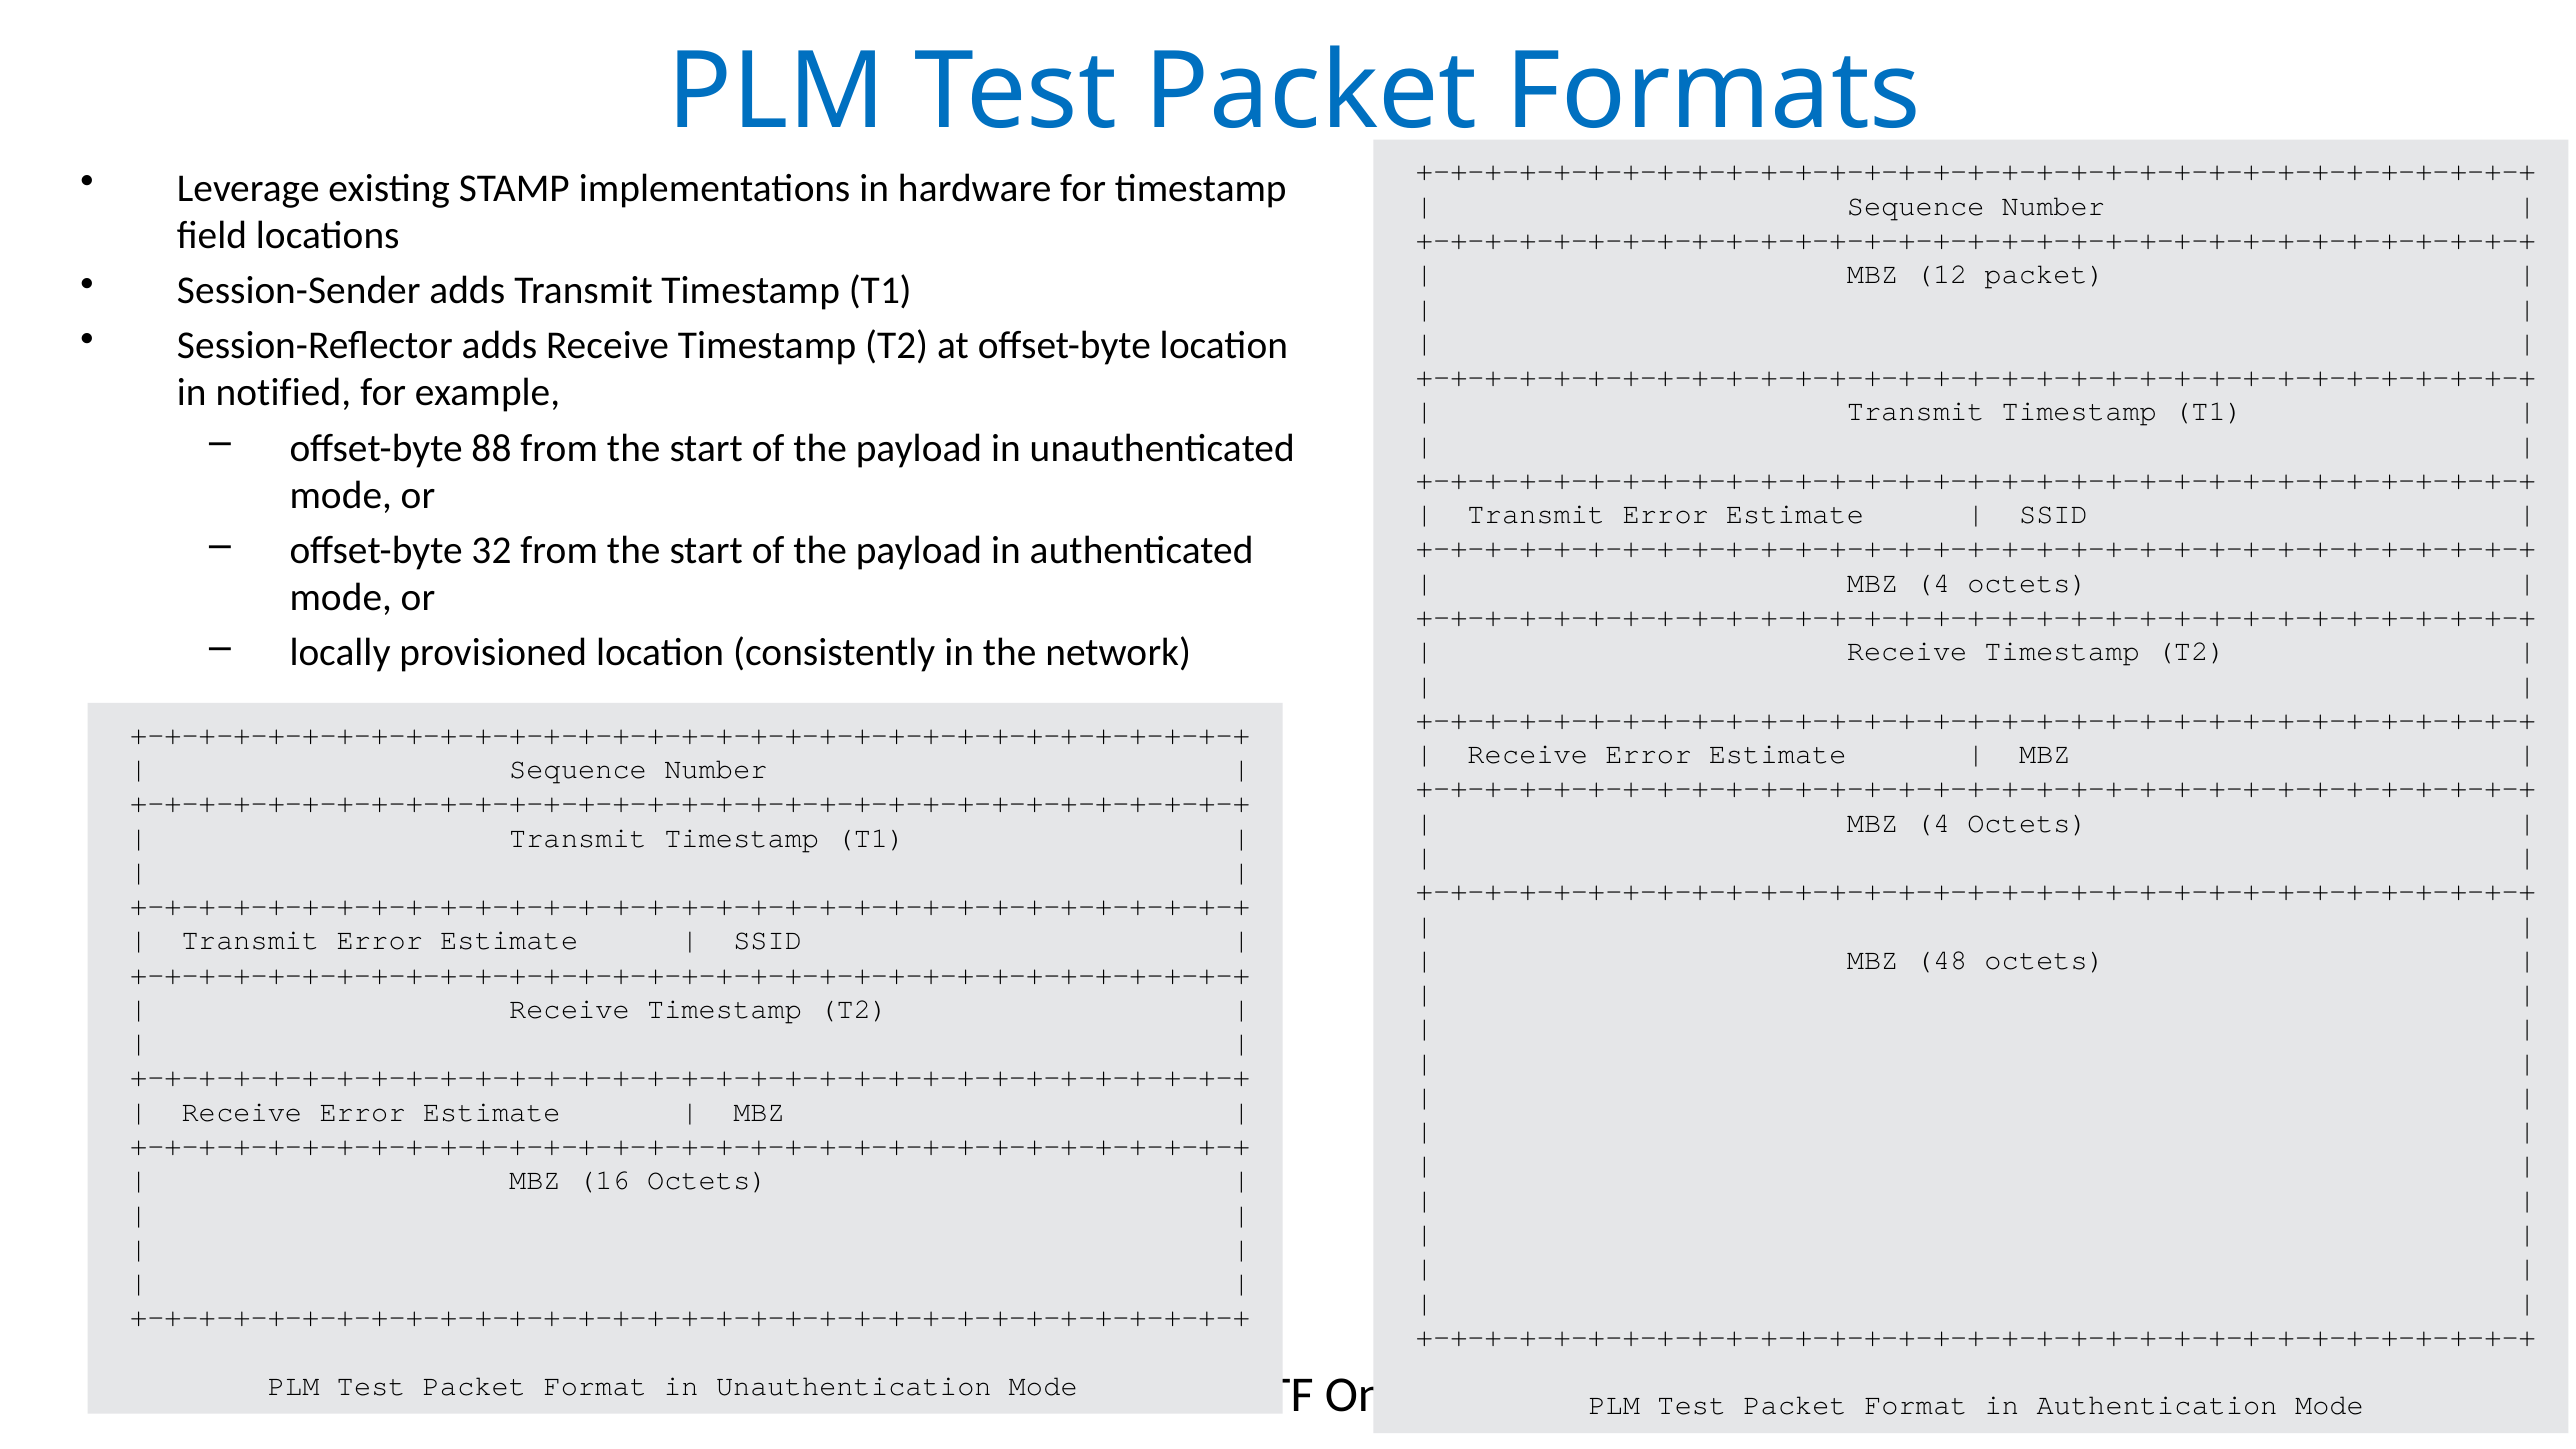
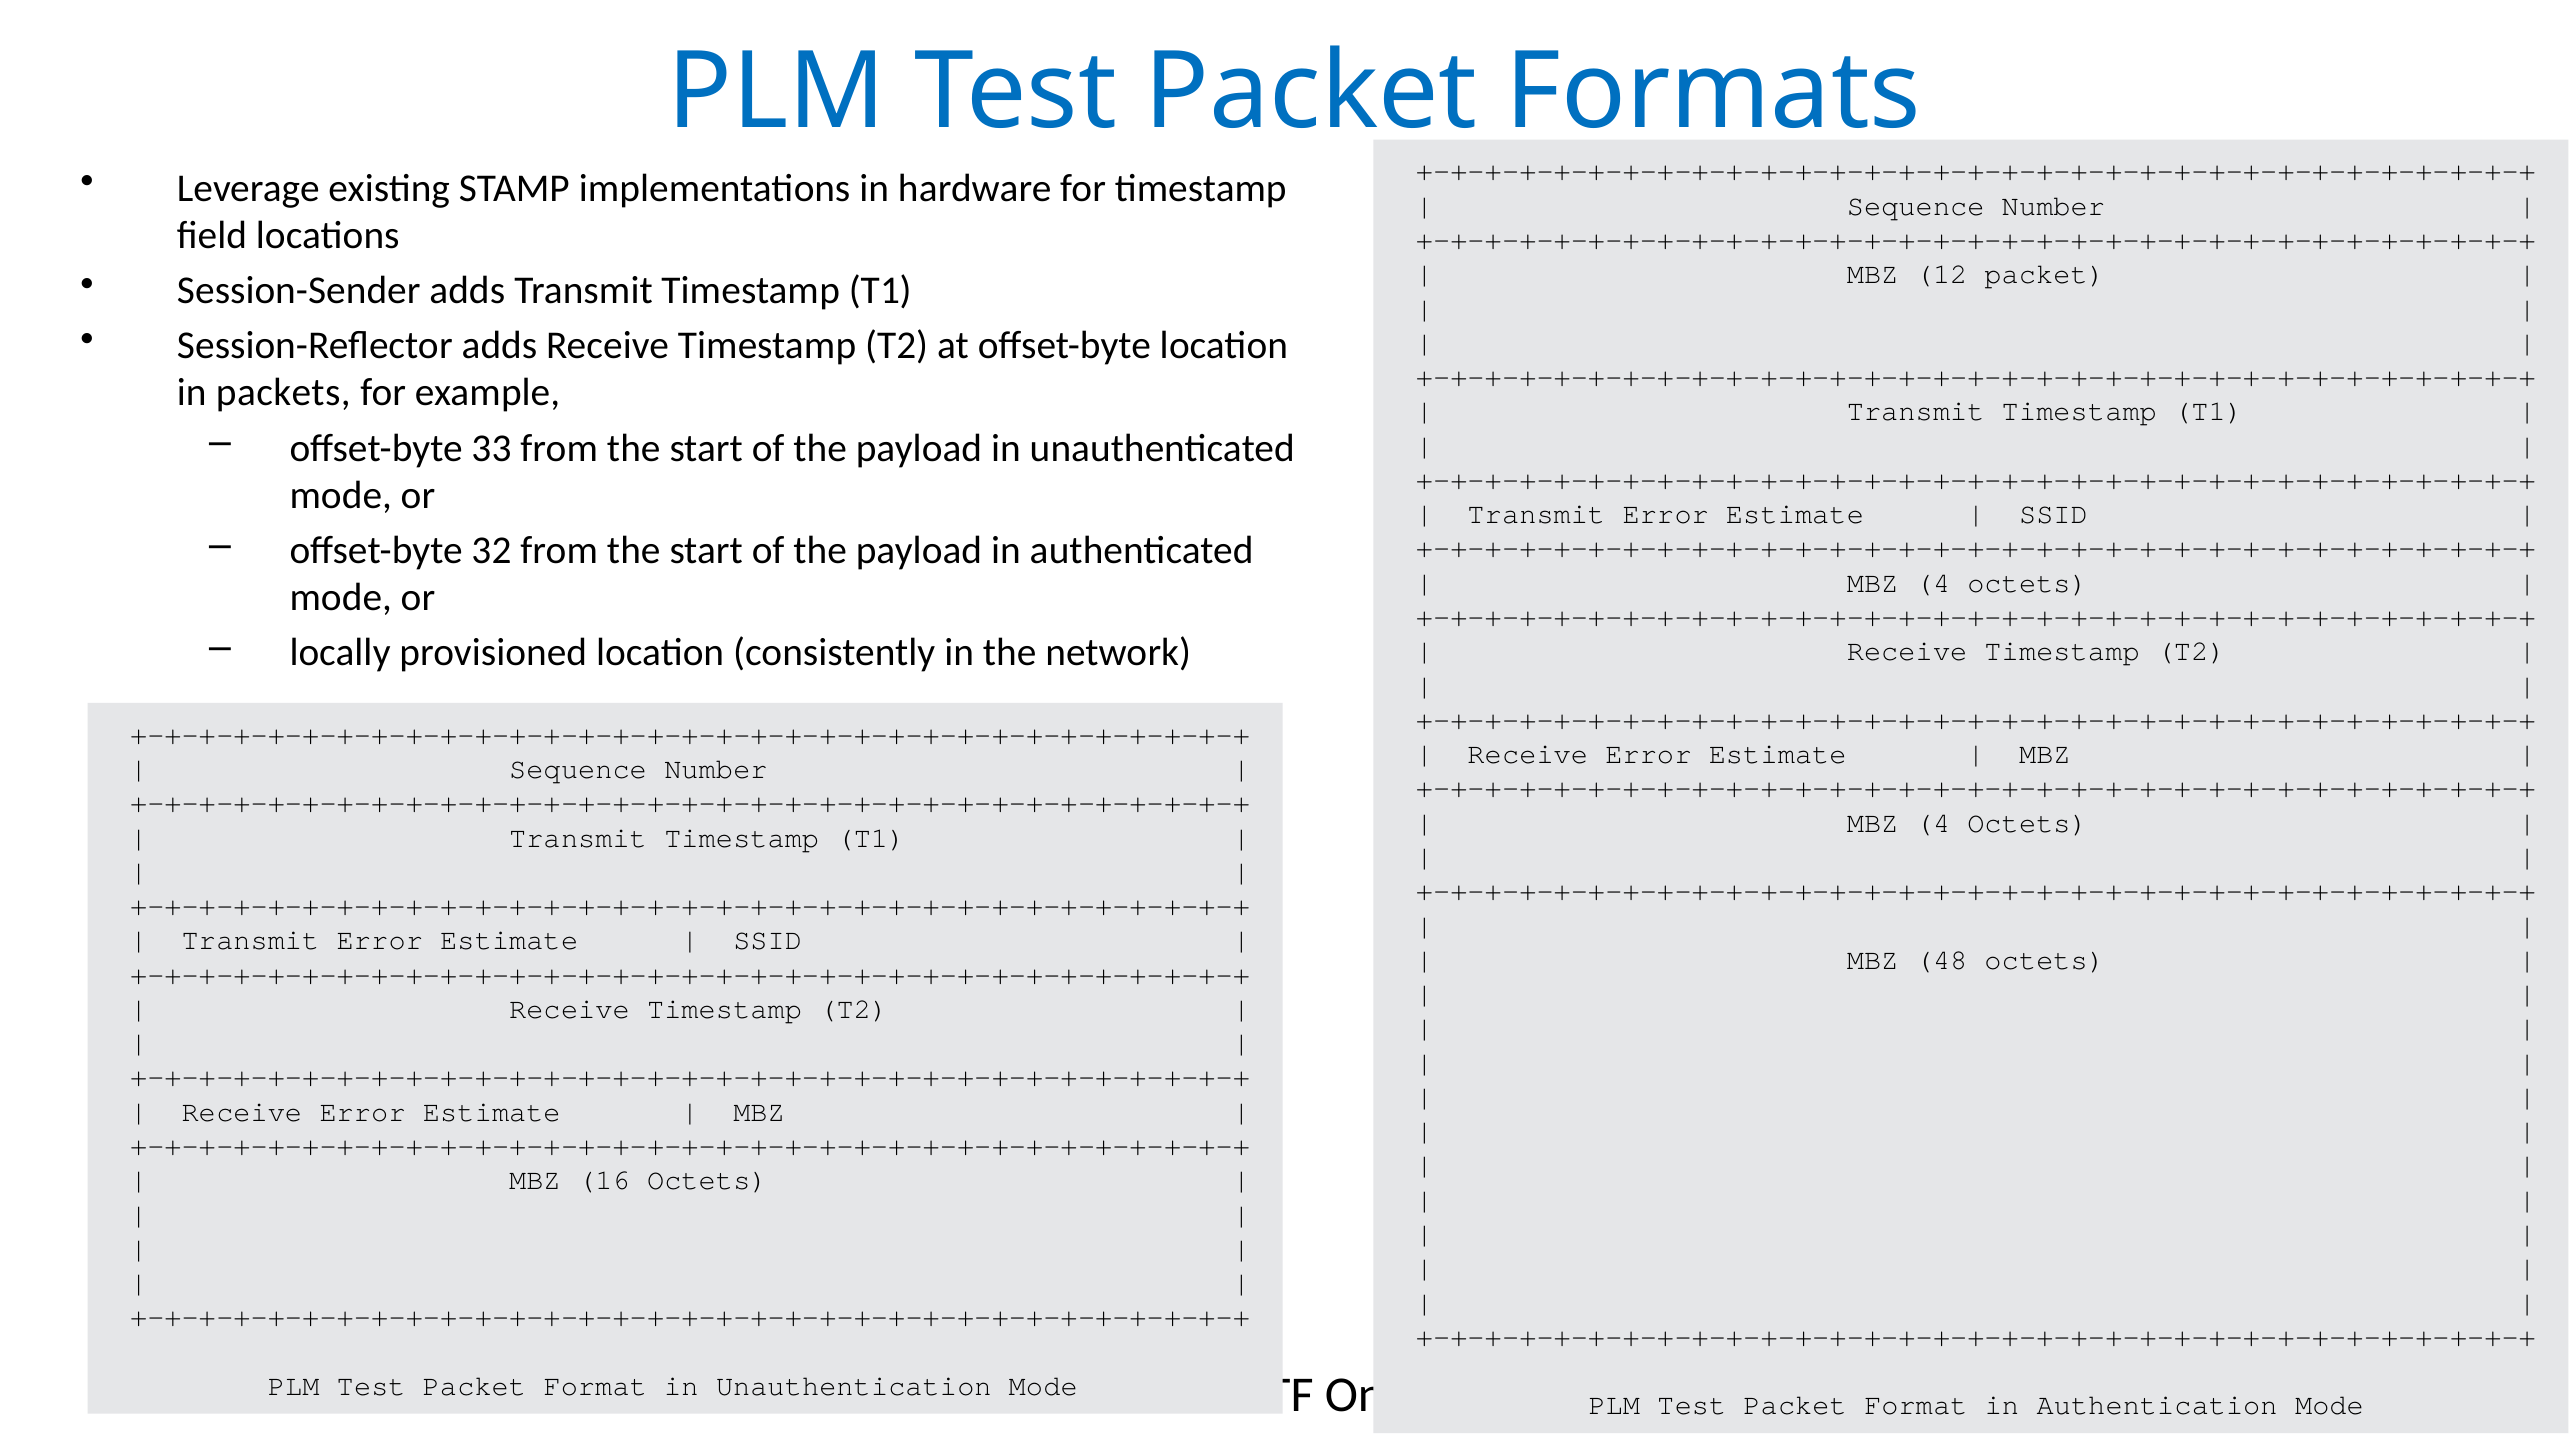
notified: notified -> packets (283, 393)
88: 88 -> 33 (491, 448)
